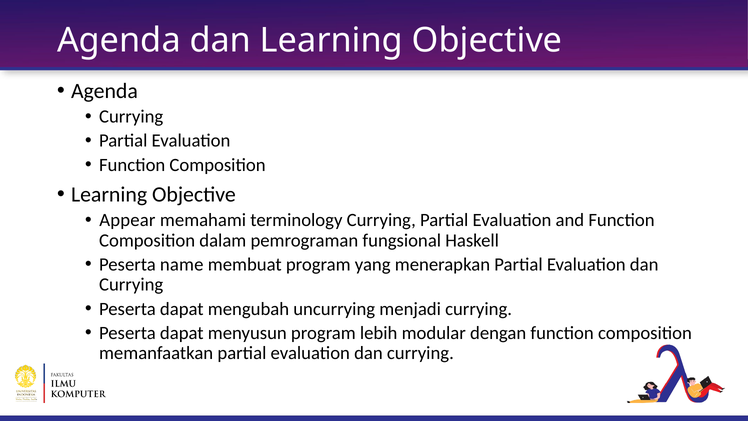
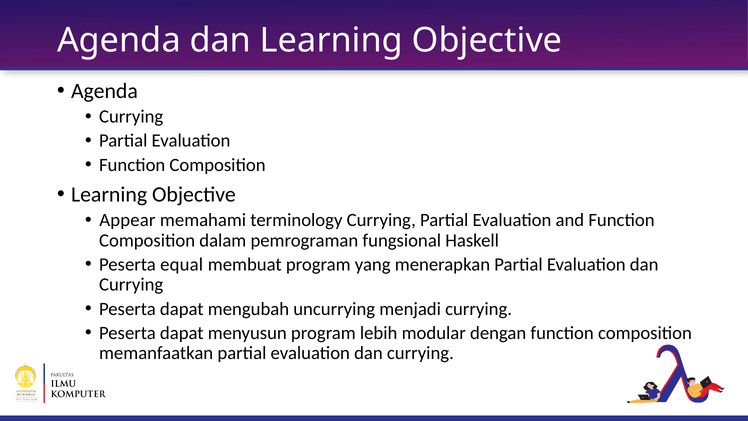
name: name -> equal (182, 264)
